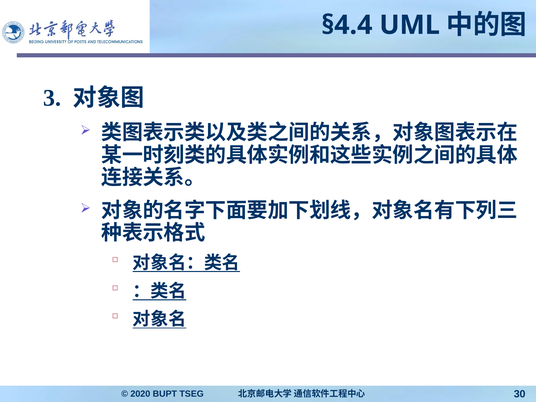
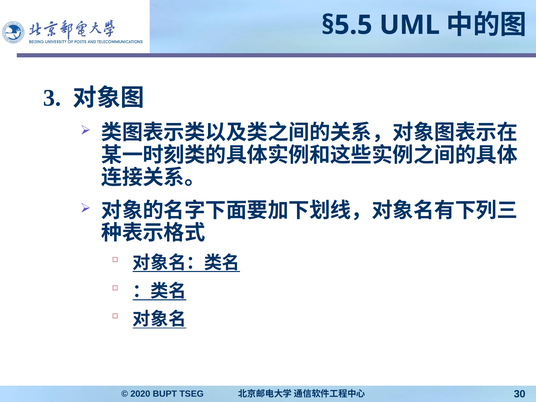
§4.4: §4.4 -> §5.5 (347, 25)
